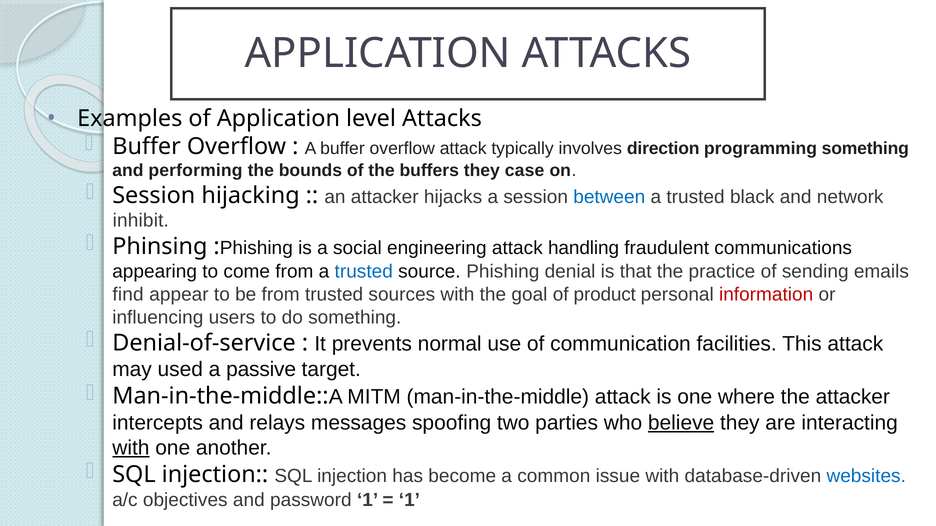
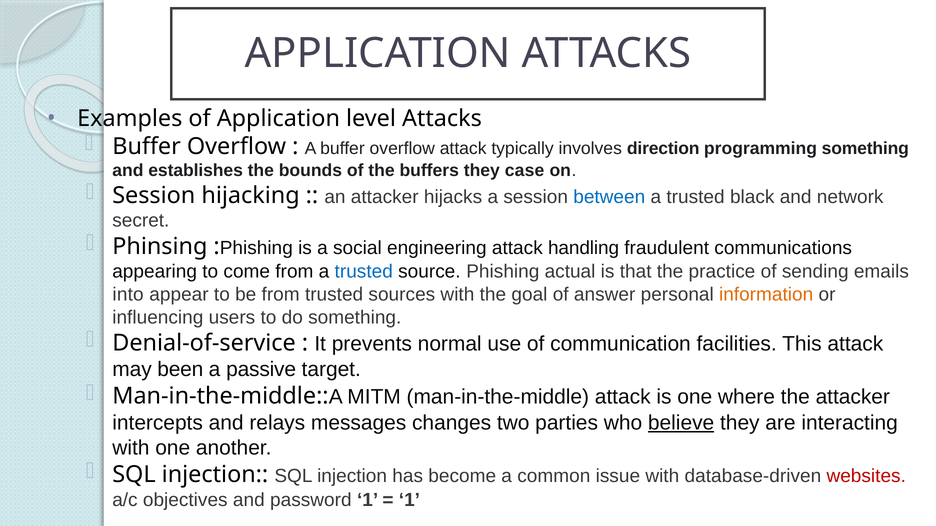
performing: performing -> establishes (196, 171)
inhibit: inhibit -> secret (141, 221)
denial: denial -> actual (570, 272)
find: find -> into (128, 295)
product: product -> answer (605, 295)
information colour: red -> orange (766, 295)
used: used -> been (180, 370)
spoofing: spoofing -> changes (452, 423)
with underline: present -> none (131, 448)
websites colour: blue -> red (866, 476)
